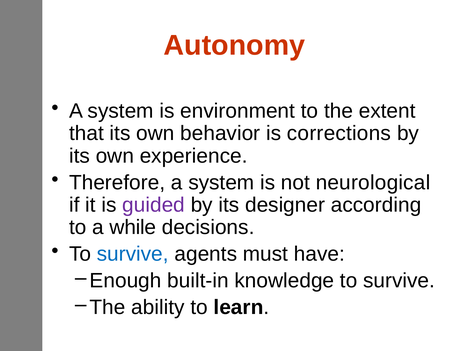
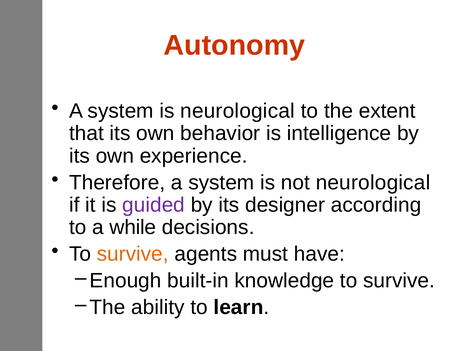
is environment: environment -> neurological (238, 111)
corrections: corrections -> intelligence (339, 134)
survive colour: blue -> orange (133, 255)
